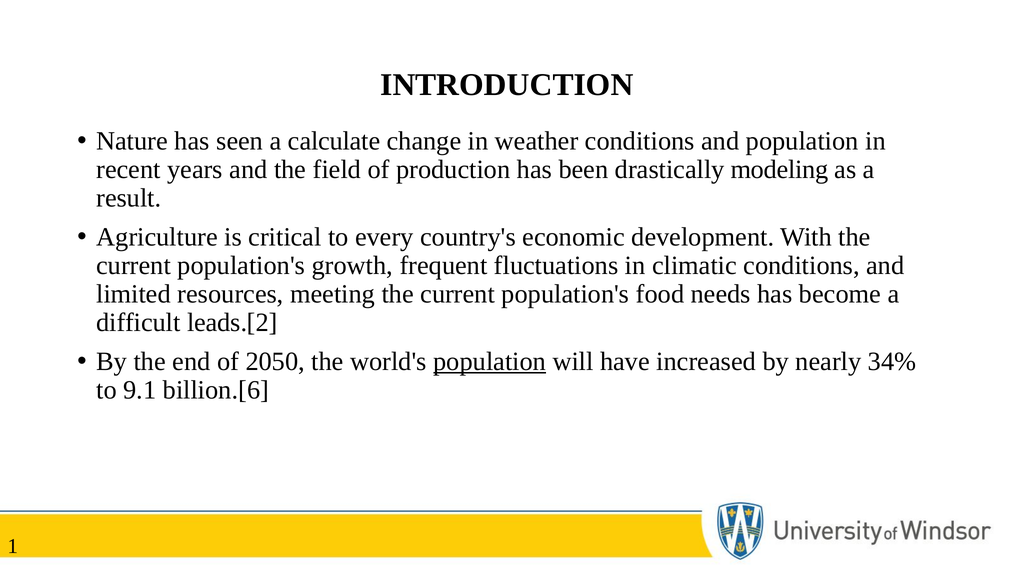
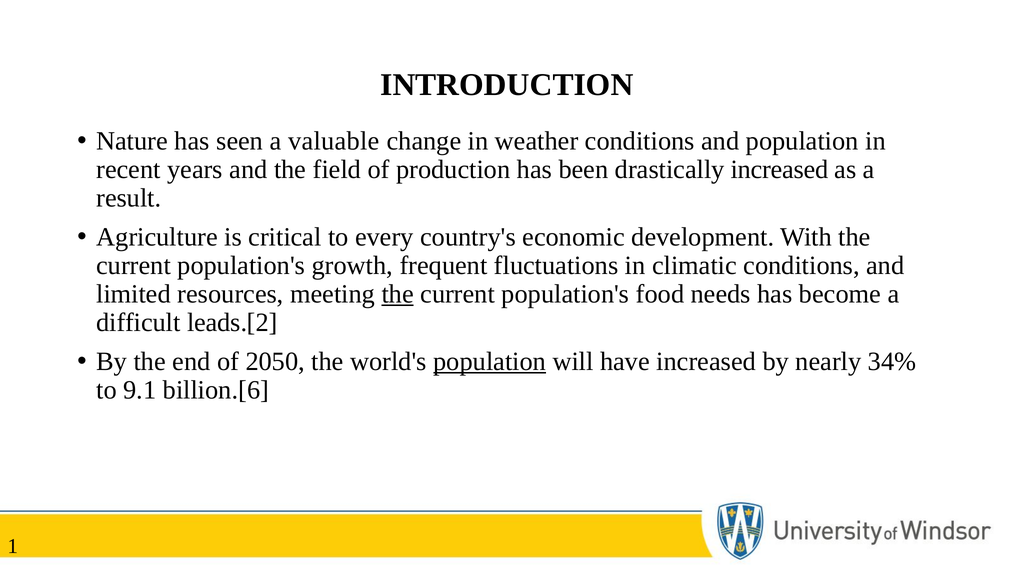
calculate: calculate -> valuable (334, 141)
drastically modeling: modeling -> increased (780, 170)
the underline: none -> present (398, 294)
